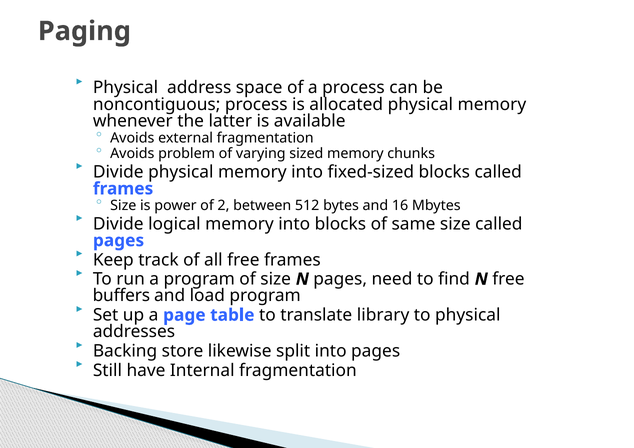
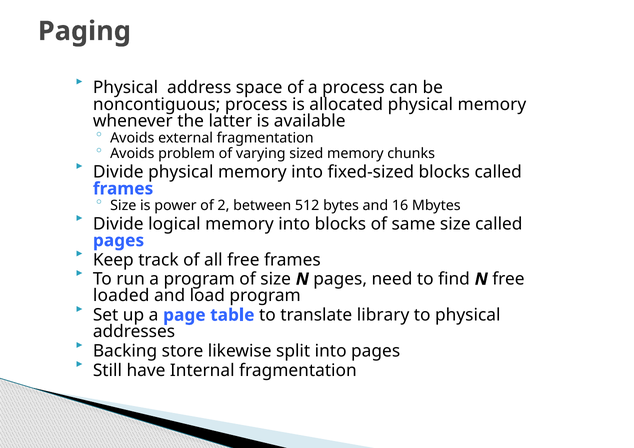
buffers: buffers -> loaded (121, 296)
